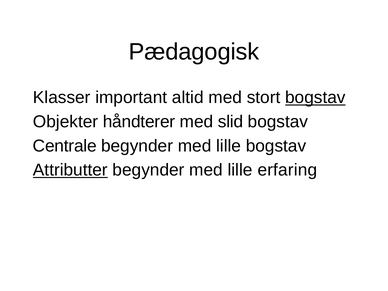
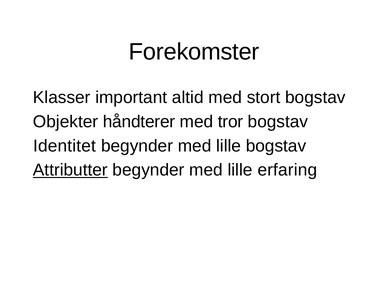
Pædagogisk: Pædagogisk -> Forekomster (194, 52)
bogstav underline: present -> none (315, 98)
slid: slid -> tror (231, 122)
Centrale: Centrale -> Identitet (65, 146)
